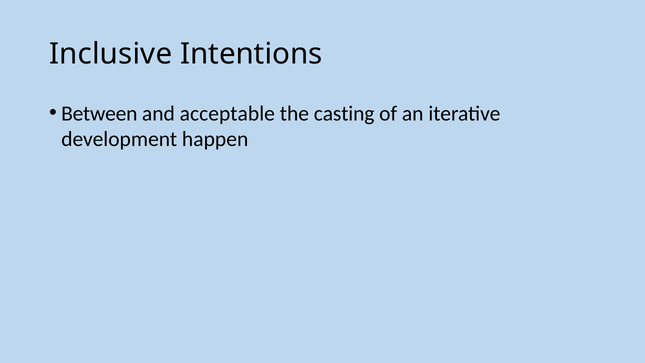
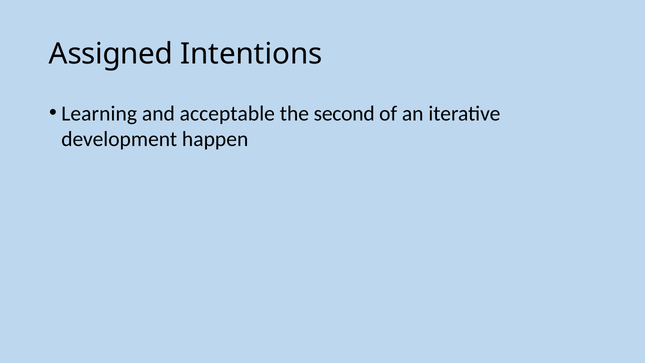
Inclusive: Inclusive -> Assigned (111, 54)
Between: Between -> Learning (99, 113)
casting: casting -> second (344, 113)
